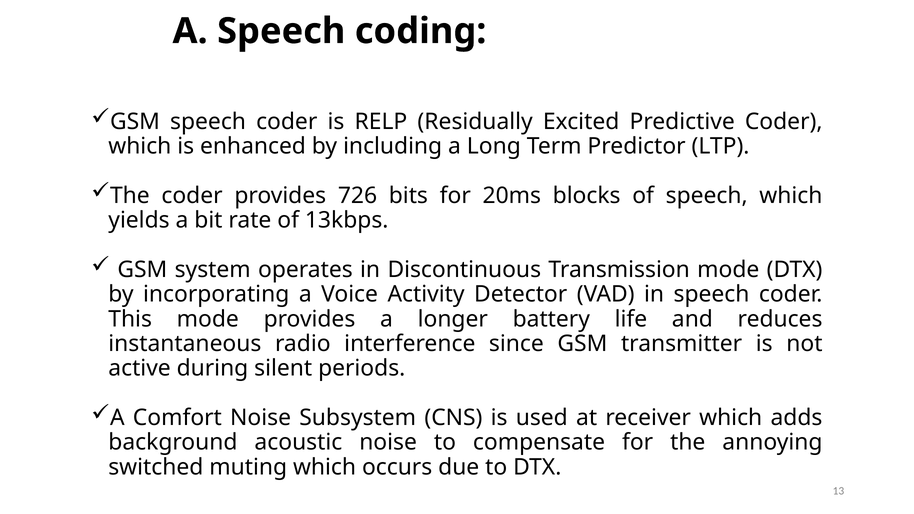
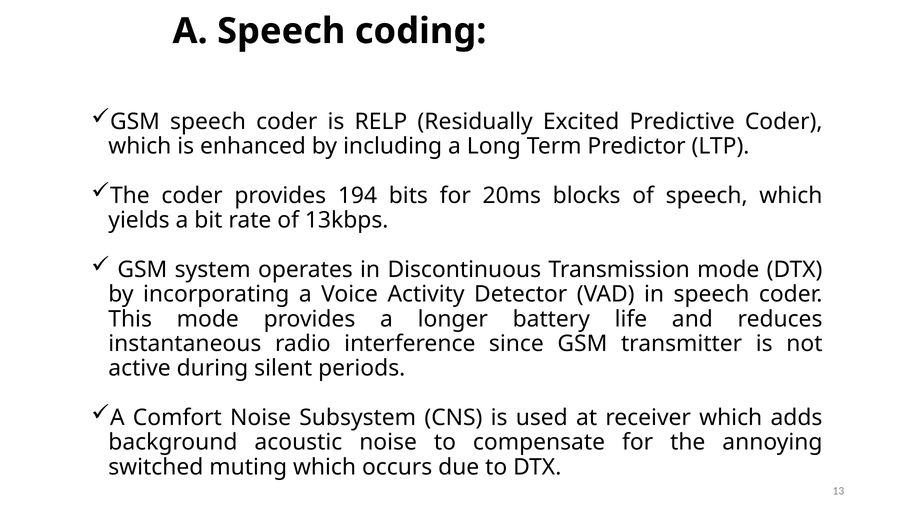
726: 726 -> 194 (357, 196)
